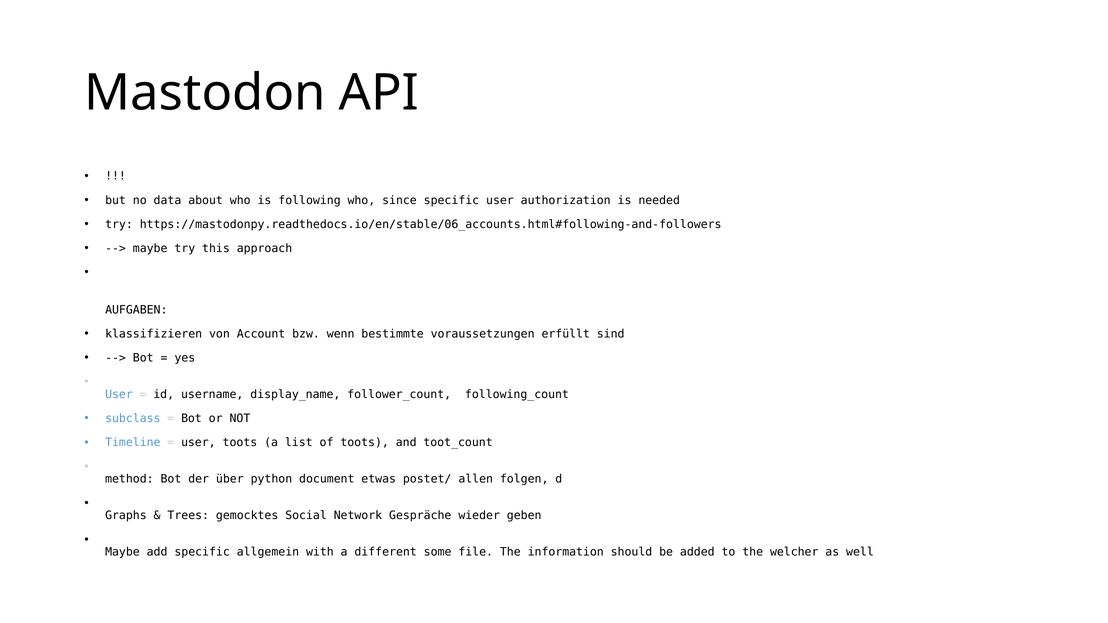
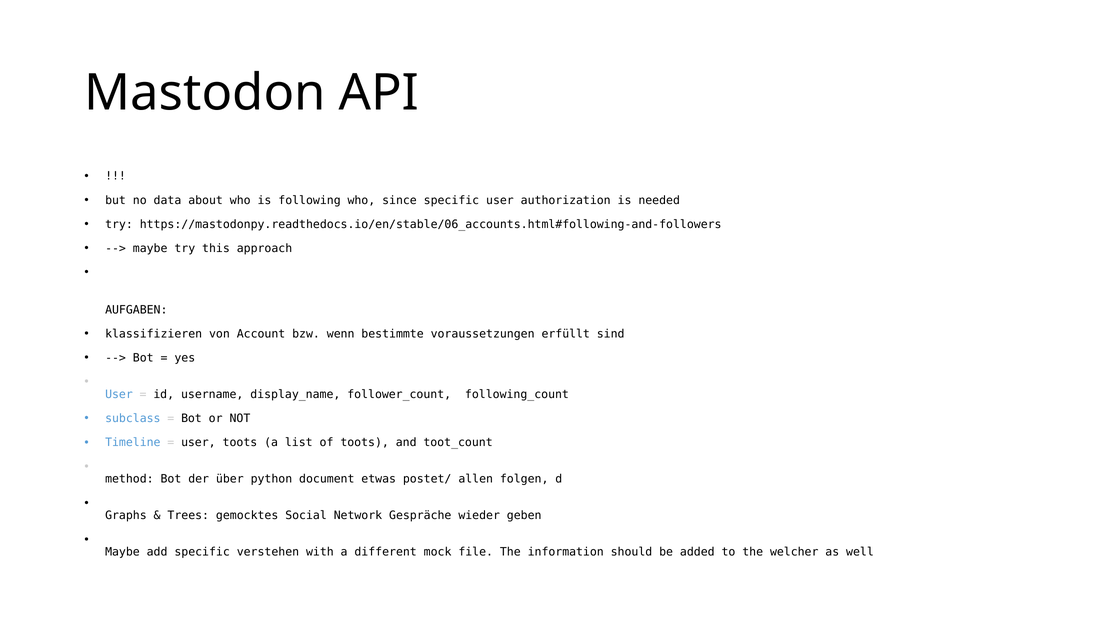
allgemein: allgemein -> verstehen (268, 552)
some: some -> mock (438, 552)
